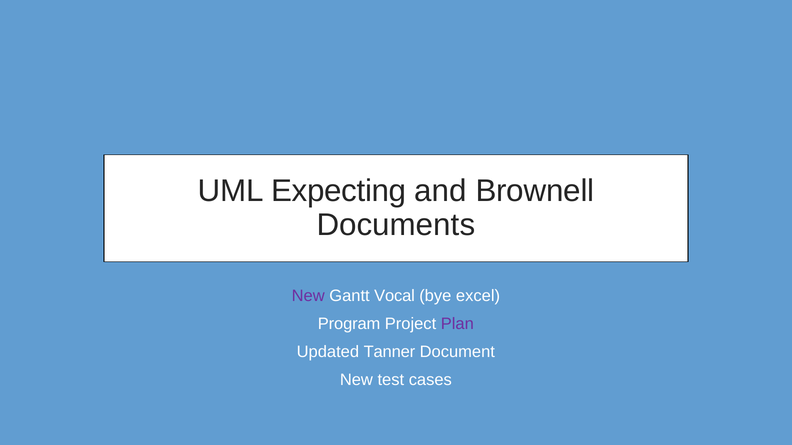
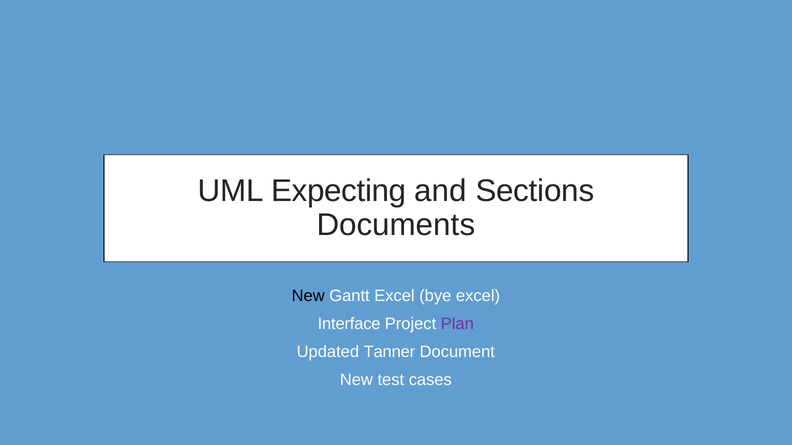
Brownell: Brownell -> Sections (535, 191)
New colour: purple -> black (308, 296)
Gantt Vocal: Vocal -> Excel (394, 296)
Program: Program -> Interface (349, 324)
